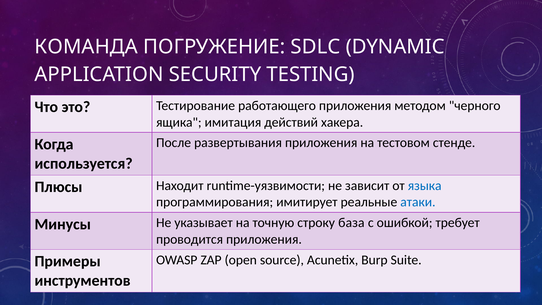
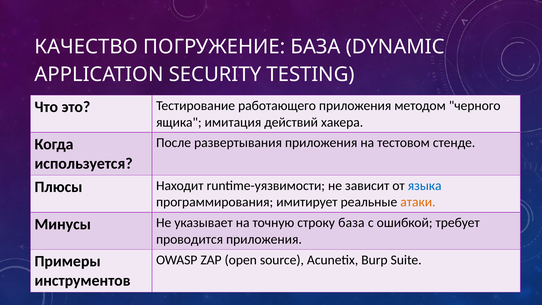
КОМАНДА: КОМАНДА -> КАЧЕСТВО (86, 47)
ПОГРУЖЕНИЕ SDLC: SDLC -> БАЗА (316, 47)
атаки colour: blue -> orange (418, 202)
